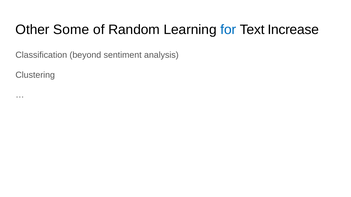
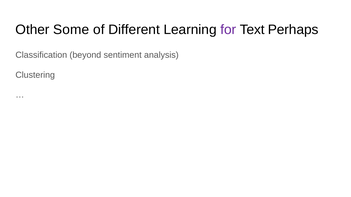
Random: Random -> Different (134, 30)
for colour: blue -> purple (228, 30)
Increase: Increase -> Perhaps (293, 30)
